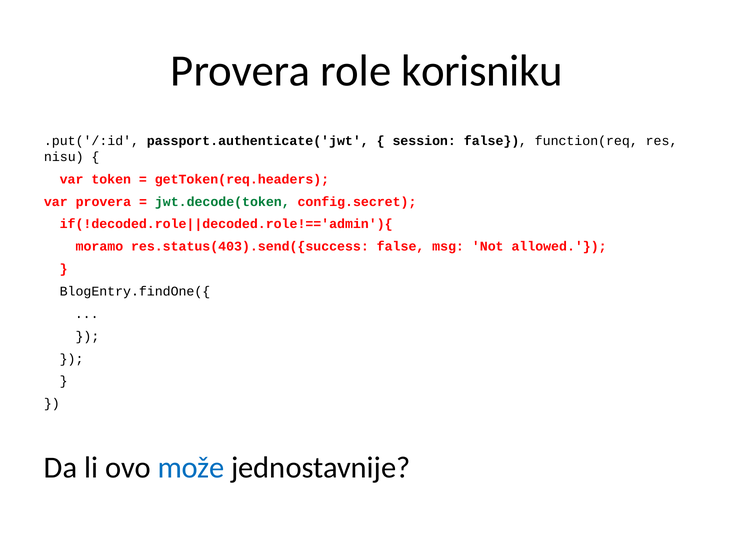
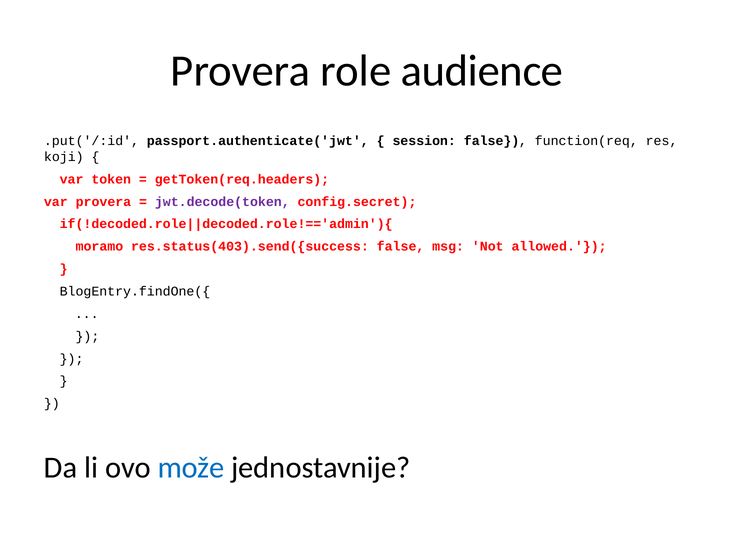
korisniku: korisniku -> audience (482, 71)
nisu: nisu -> koji (64, 157)
jwt.decode(token colour: green -> purple (222, 202)
